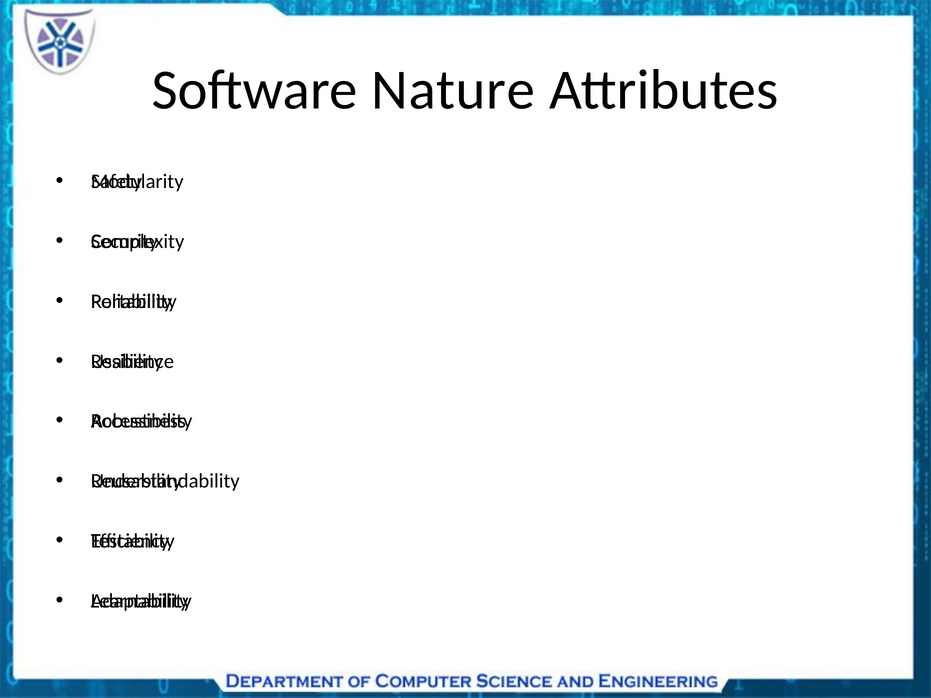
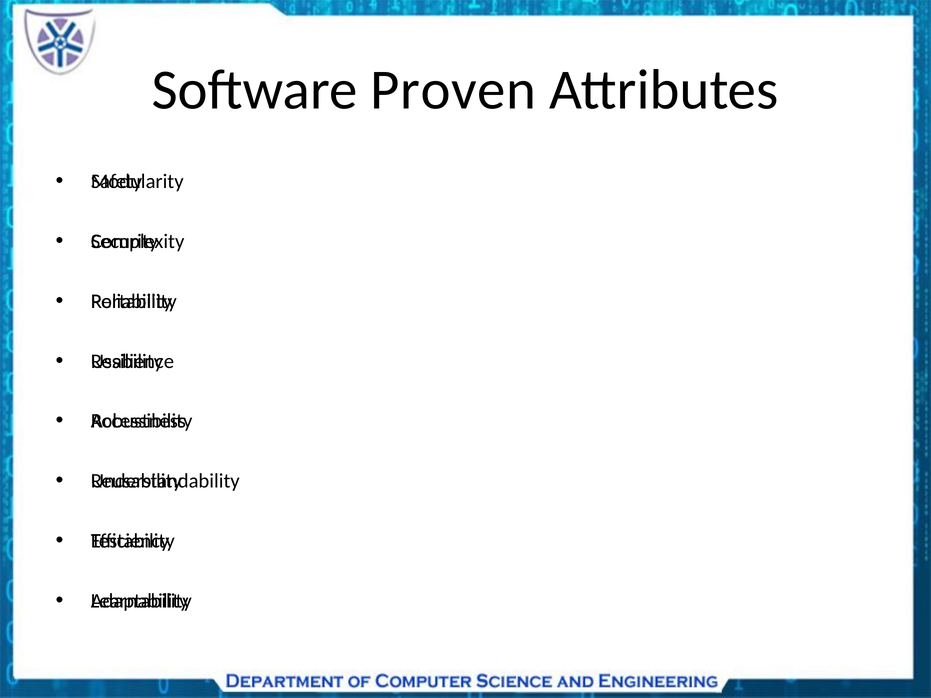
Nature: Nature -> Proven (453, 90)
